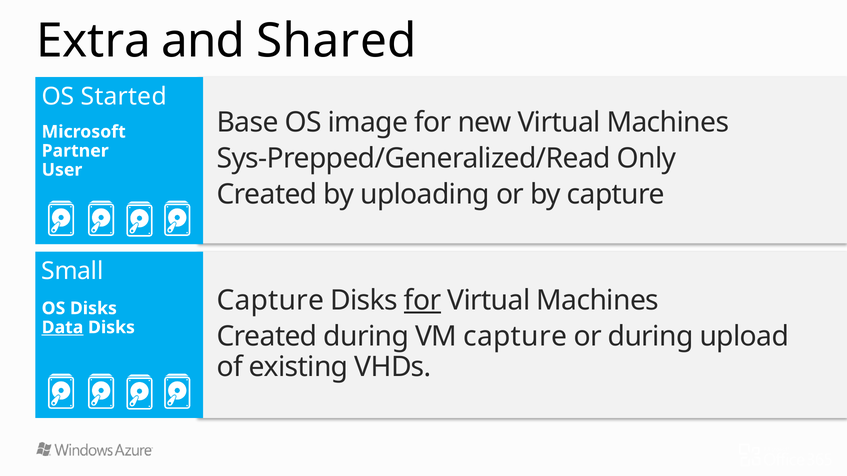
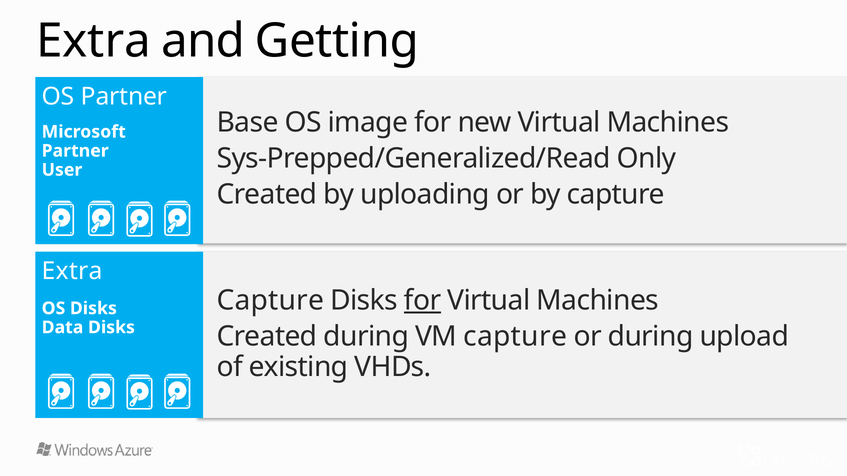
Shared: Shared -> Getting (337, 41)
OS Started: Started -> Partner (124, 97)
Small: Small -> Extra (72, 272)
Data underline: present -> none (62, 328)
